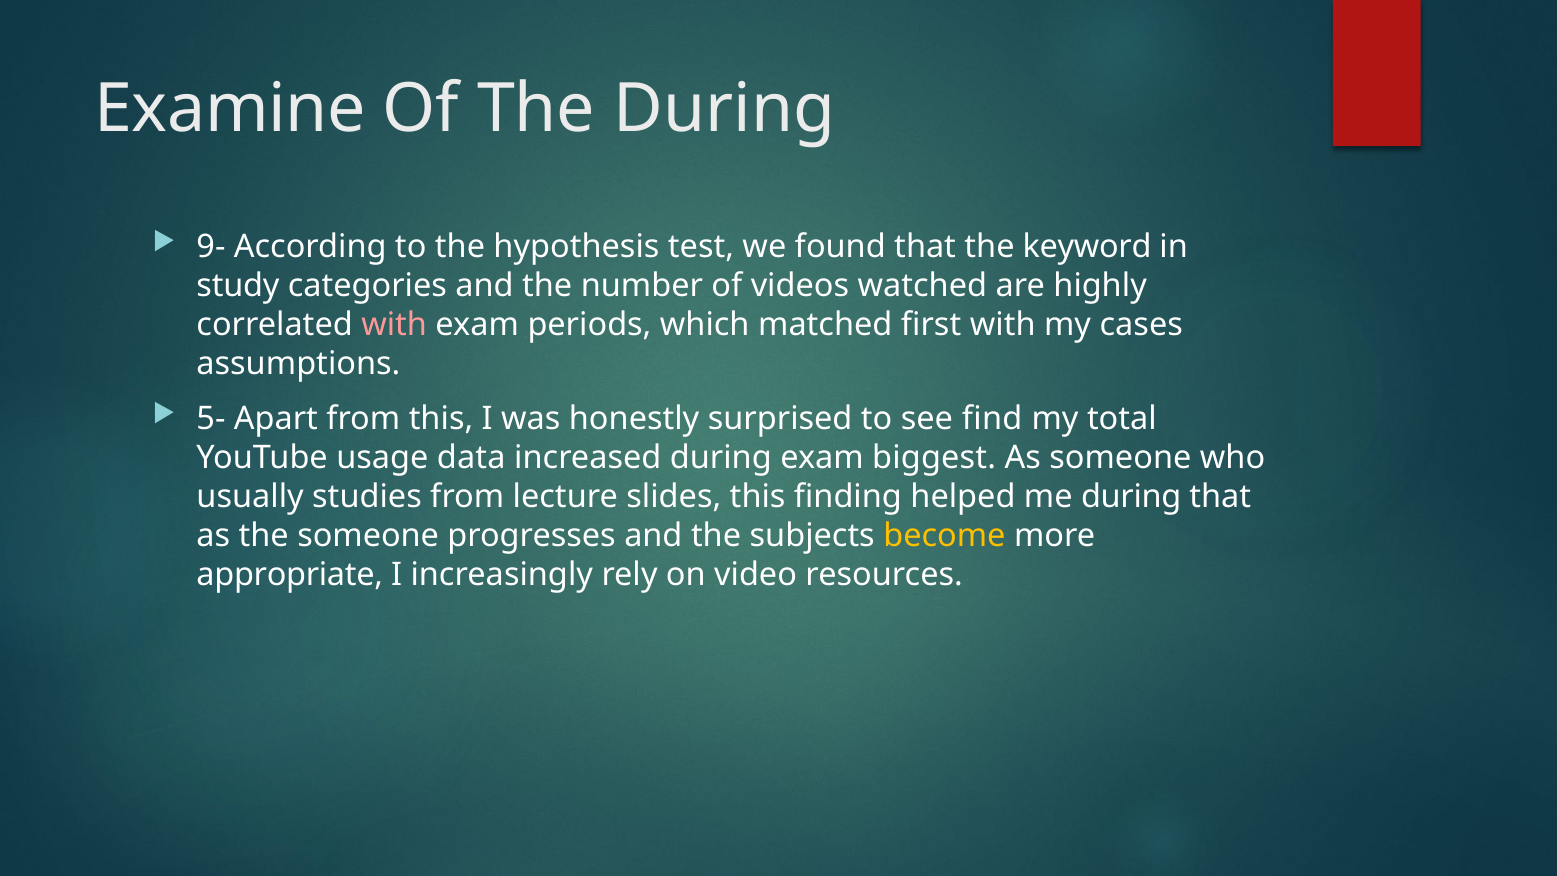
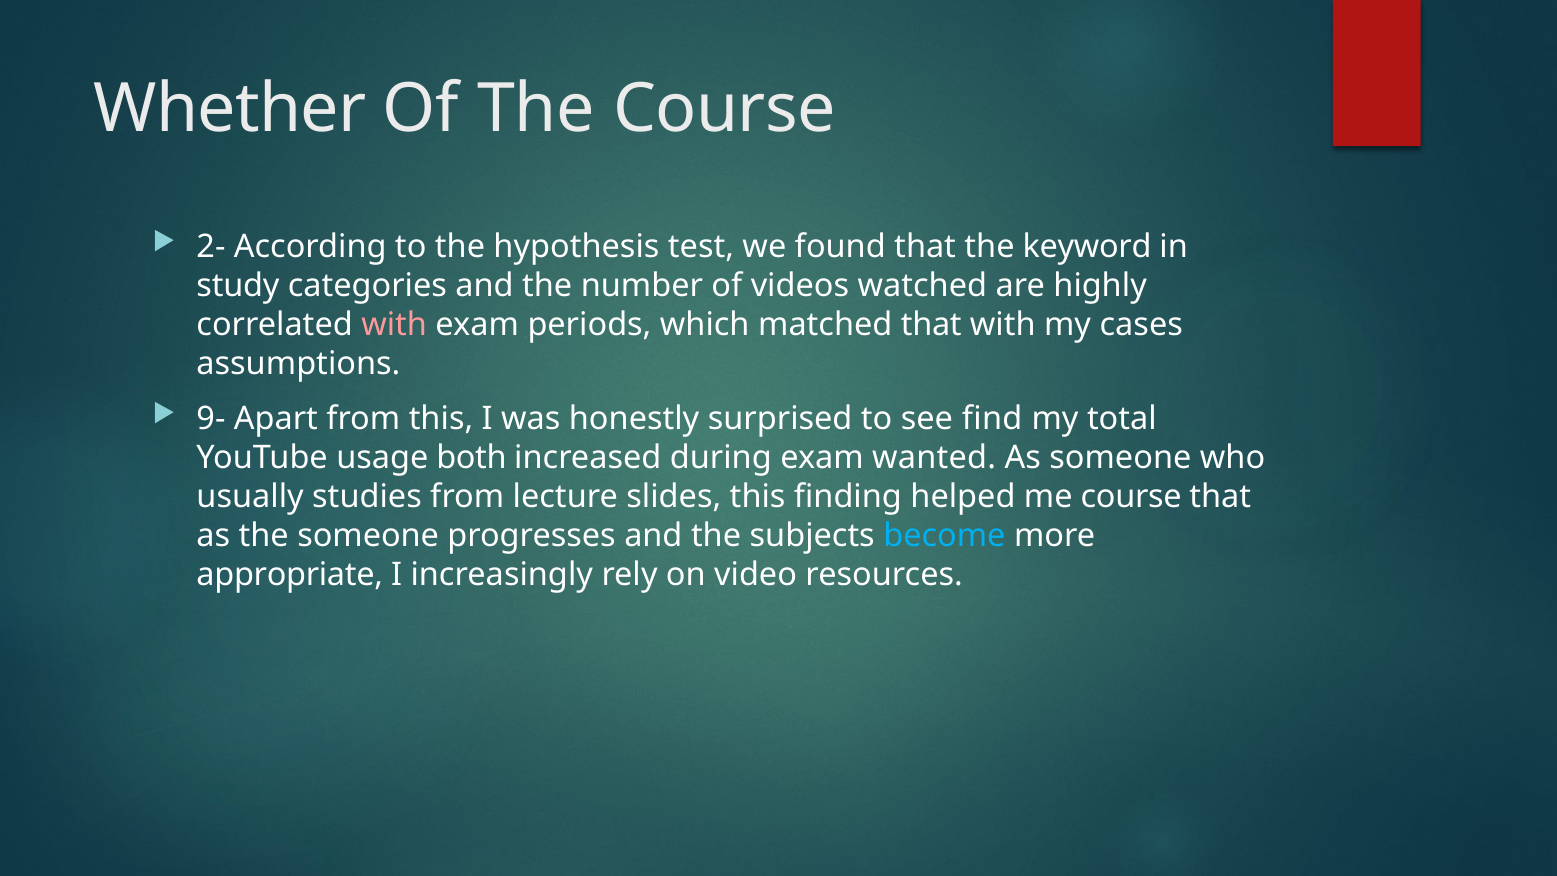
Examine: Examine -> Whether (230, 109)
The During: During -> Course (725, 109)
9-: 9- -> 2- (211, 247)
matched first: first -> that (931, 324)
5-: 5- -> 9- (211, 419)
data: data -> both (471, 457)
biggest: biggest -> wanted (934, 457)
me during: during -> course (1131, 496)
become colour: yellow -> light blue (944, 535)
